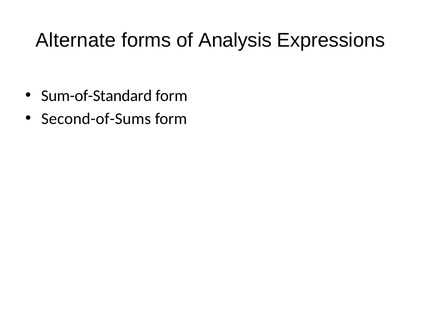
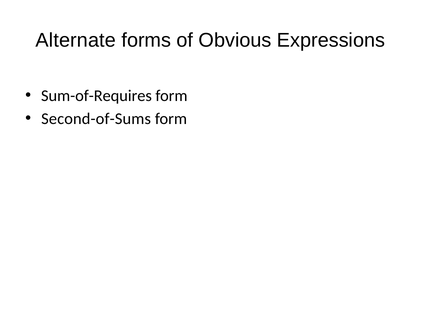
Analysis: Analysis -> Obvious (235, 40)
Sum-of-Standard: Sum-of-Standard -> Sum-of-Requires (96, 96)
